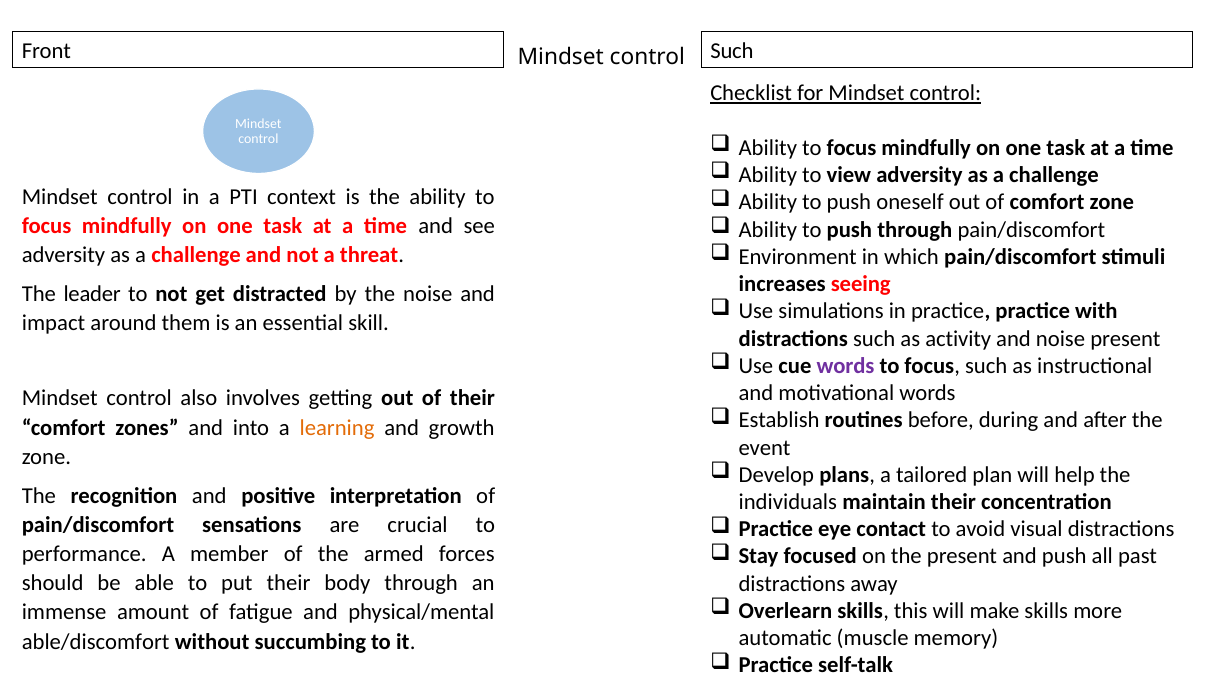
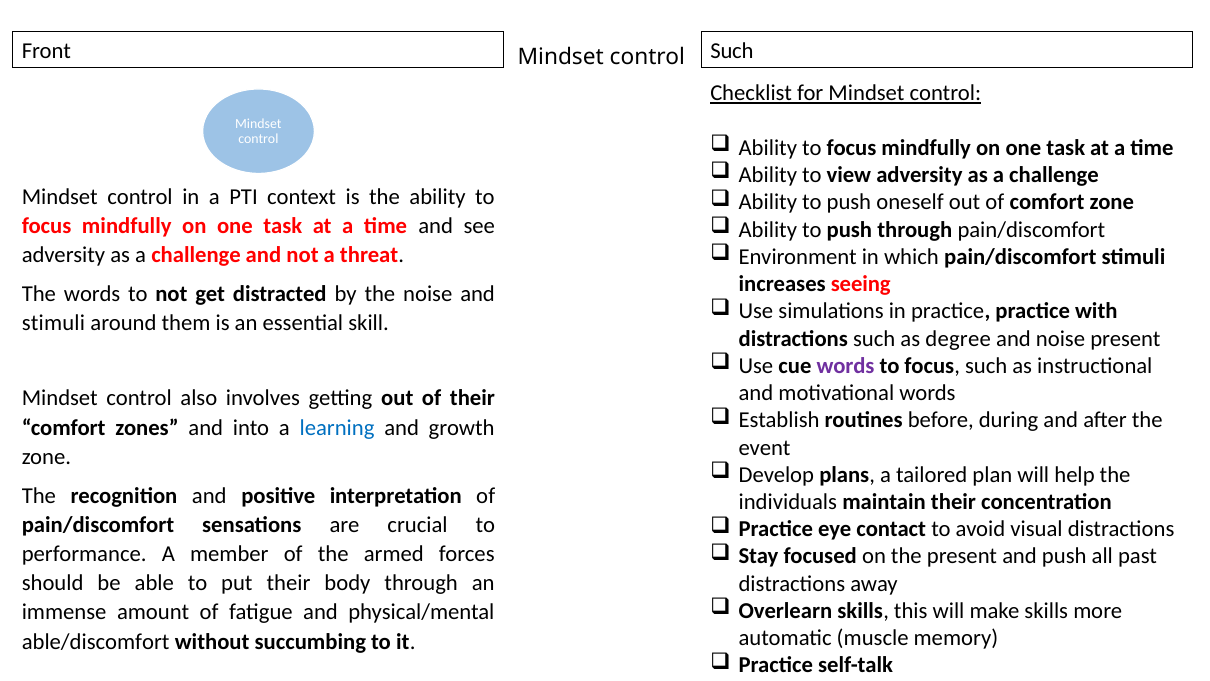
The leader: leader -> words (92, 294)
impact: impact -> stimuli (53, 323)
activity: activity -> degree (958, 338)
learning colour: orange -> blue (337, 427)
